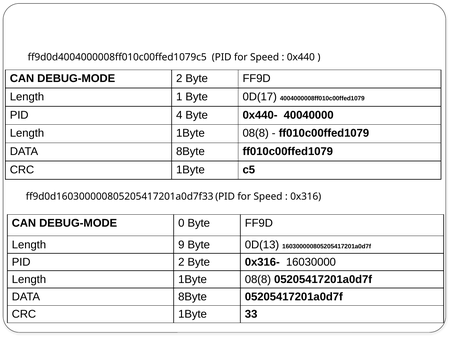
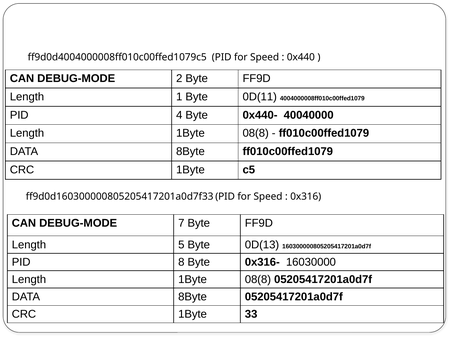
0D(17: 0D(17 -> 0D(11 (260, 97)
0: 0 -> 7 (181, 223)
9: 9 -> 5 (181, 244)
PID 2: 2 -> 8 (181, 262)
